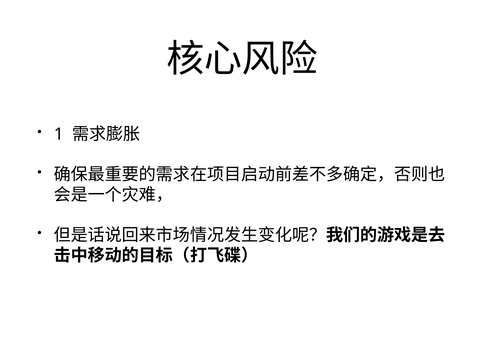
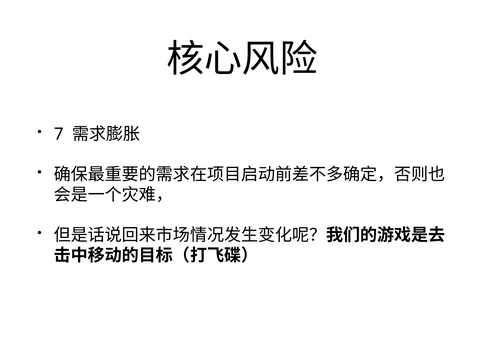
1: 1 -> 7 (59, 134)
